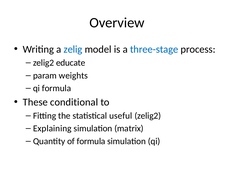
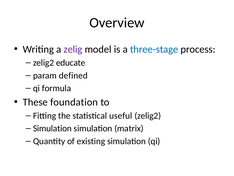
zelig colour: blue -> purple (73, 49)
weights: weights -> defined (73, 75)
conditional: conditional -> foundation (74, 102)
Explaining: Explaining -> Simulation (52, 128)
of formula: formula -> existing (91, 141)
